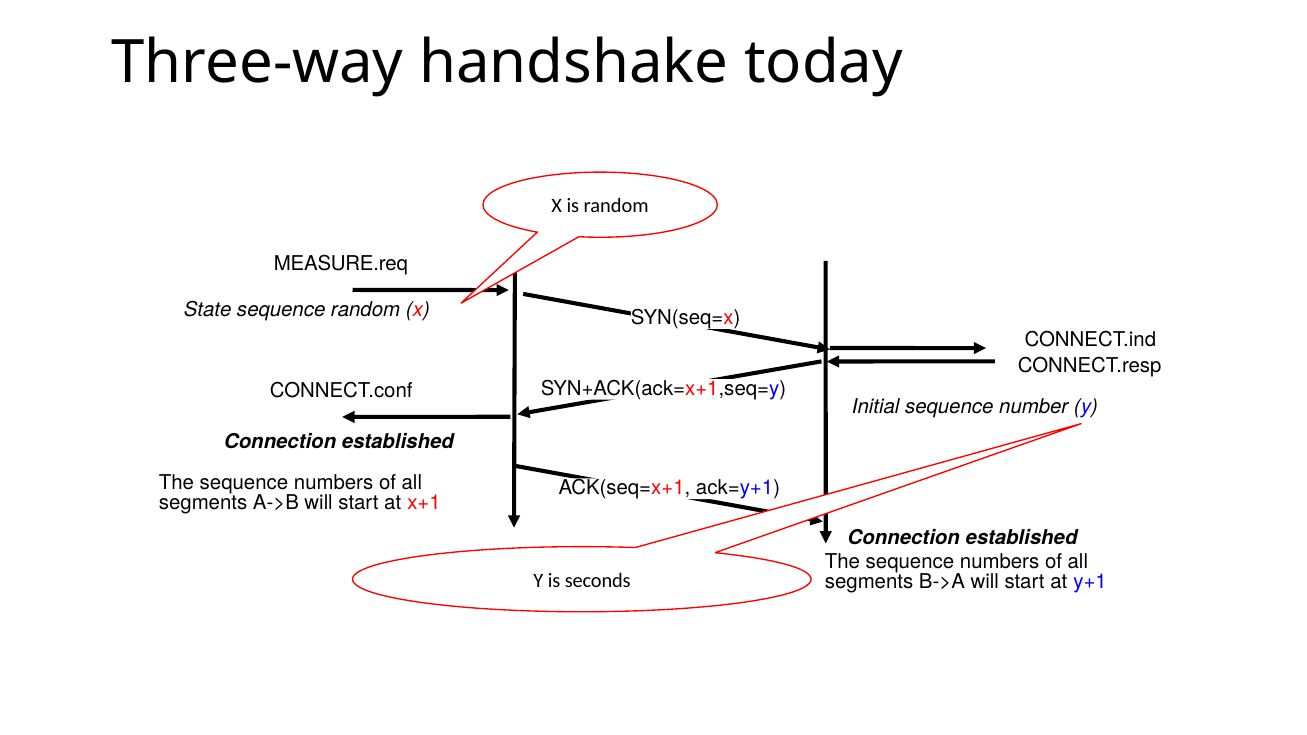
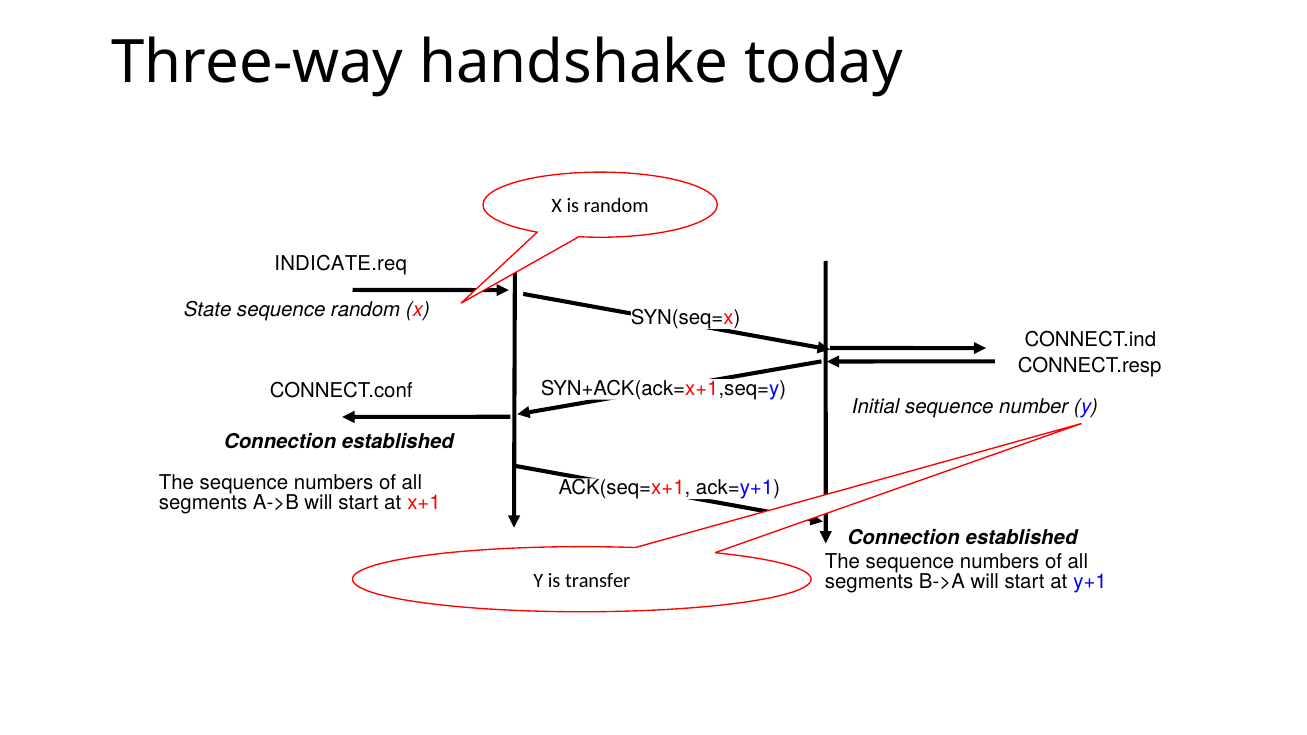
MEASURE.req: MEASURE.req -> INDICATE.req (341, 264)
seconds: seconds -> transfer (598, 581)
